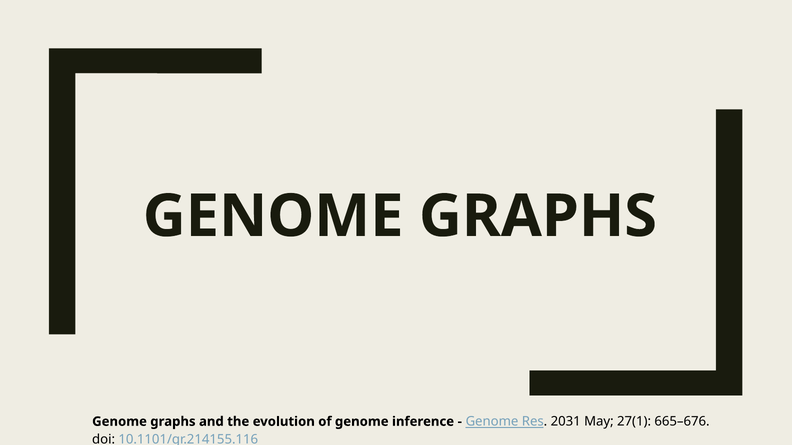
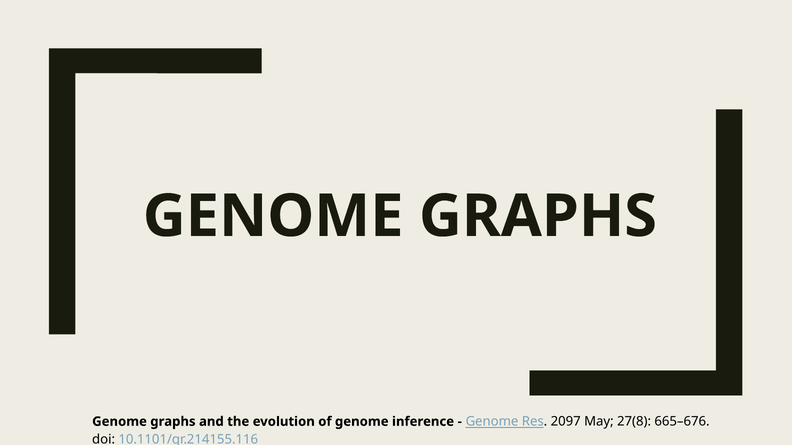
2031: 2031 -> 2097 (566, 422)
27(1: 27(1 -> 27(8 (634, 422)
